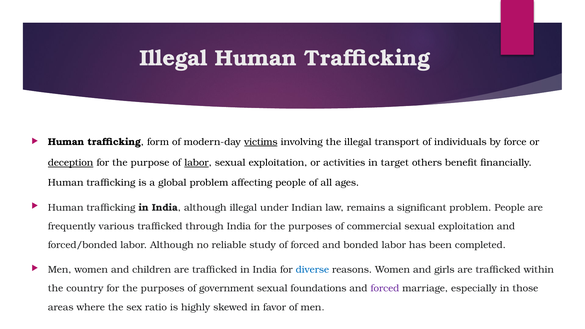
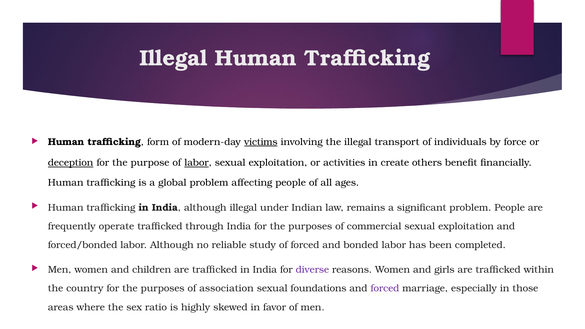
target: target -> create (395, 163)
various: various -> operate (116, 226)
diverse colour: blue -> purple (312, 270)
government: government -> association (226, 288)
